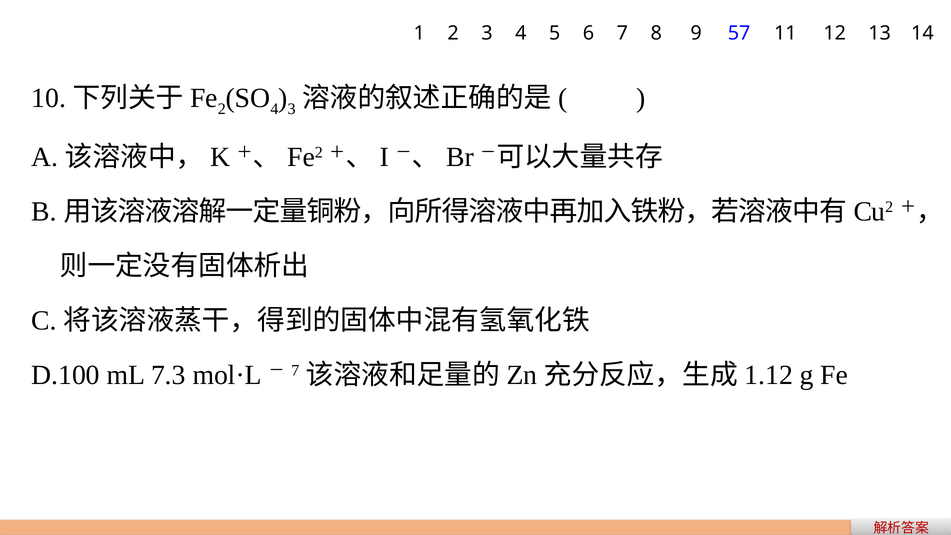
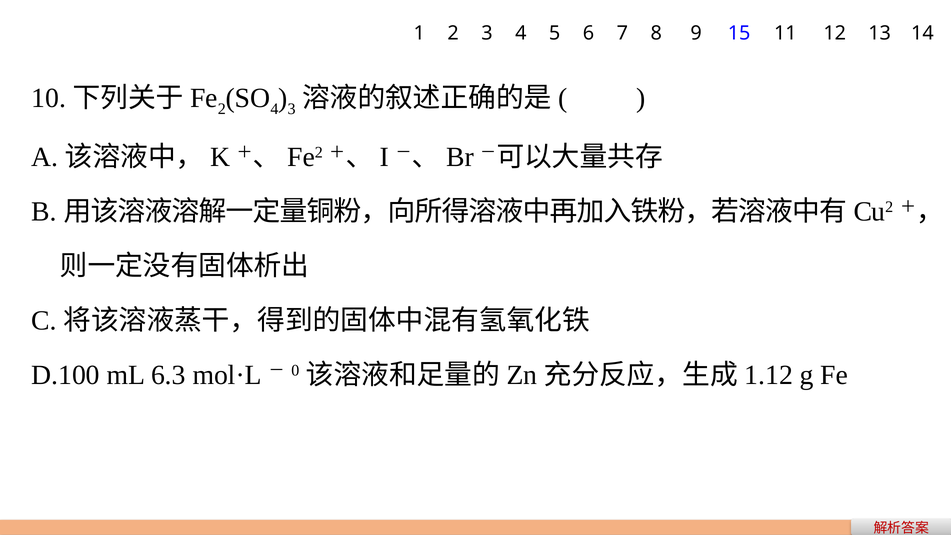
57: 57 -> 15 (739, 33)
7.3: 7.3 -> 6.3 (168, 375)
7: 7 -> 0 (295, 371)
